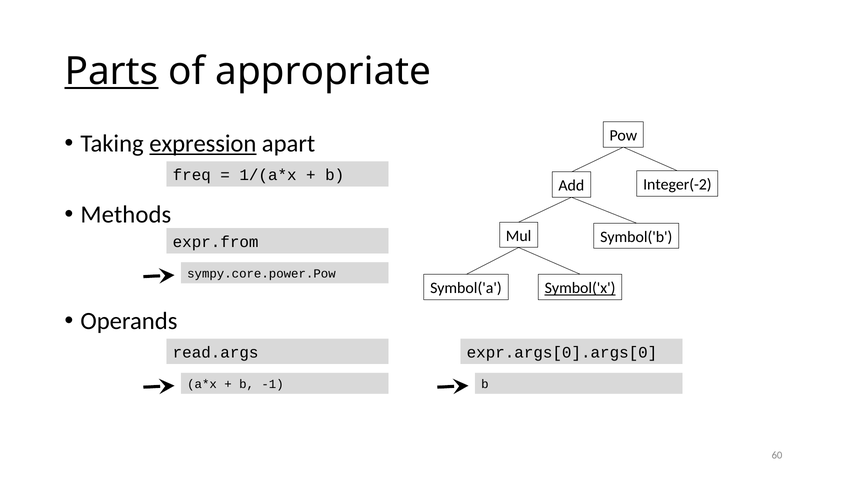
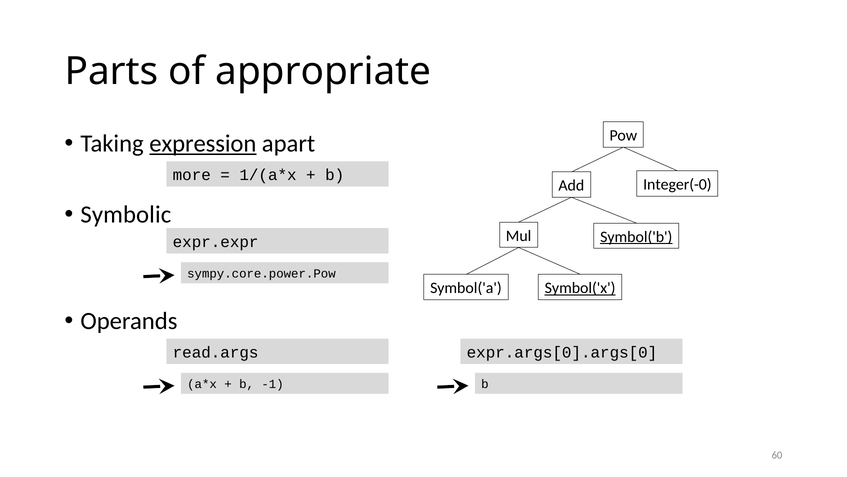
Parts underline: present -> none (111, 71)
freq: freq -> more (192, 175)
Integer(-2: Integer(-2 -> Integer(-0 (677, 184)
Methods: Methods -> Symbolic (126, 214)
Symbol('b underline: none -> present (636, 237)
expr.from: expr.from -> expr.expr (216, 242)
